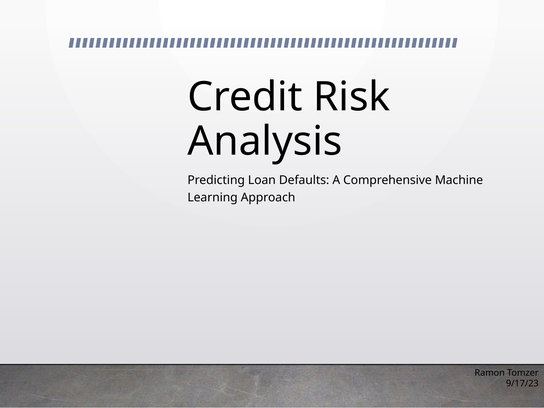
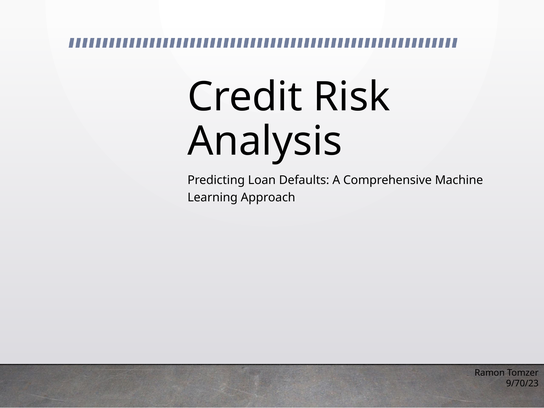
9/17/23: 9/17/23 -> 9/70/23 (522, 384)
